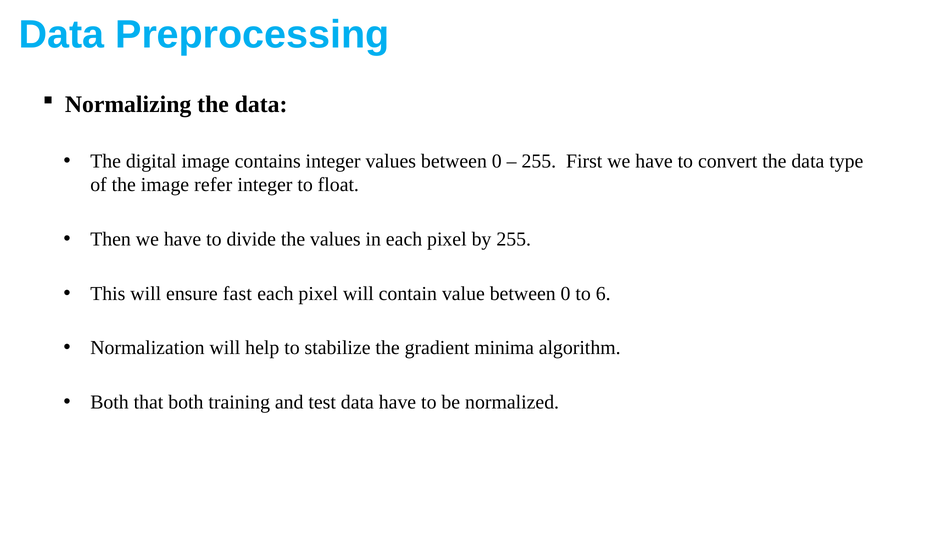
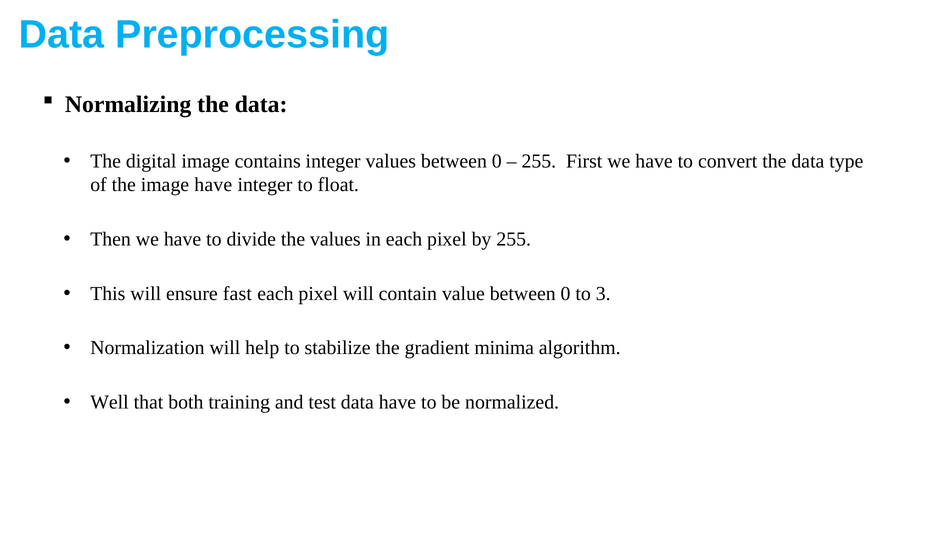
image refer: refer -> have (213, 185)
6: 6 -> 3 (603, 294)
Both: Both -> Well (109, 402)
